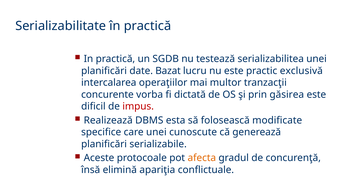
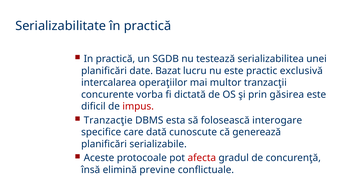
Realizează: Realizează -> Tranzacţie (108, 120)
modificate: modificate -> interogare (277, 120)
care unei: unei -> dată (156, 132)
afecta colour: orange -> red (202, 158)
apariţia: apariţia -> previne (157, 170)
